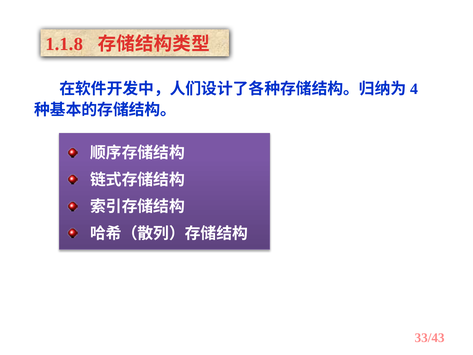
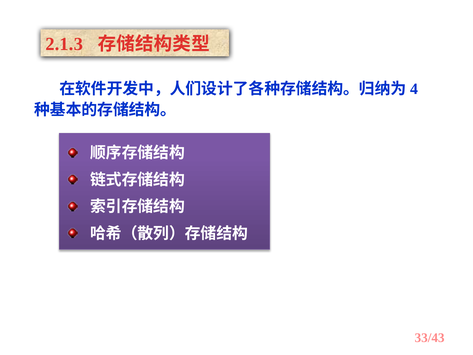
1.1.8: 1.1.8 -> 2.1.3 (64, 44)
